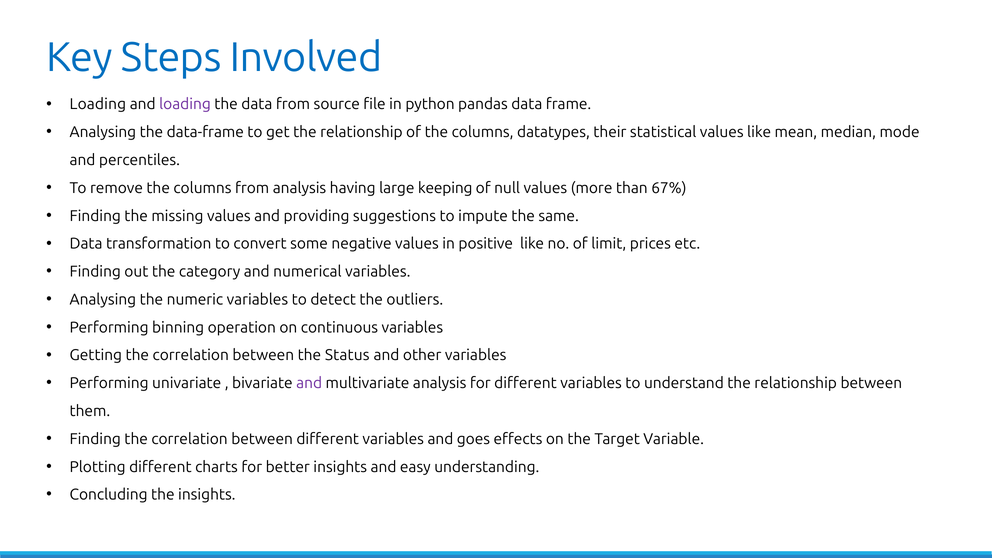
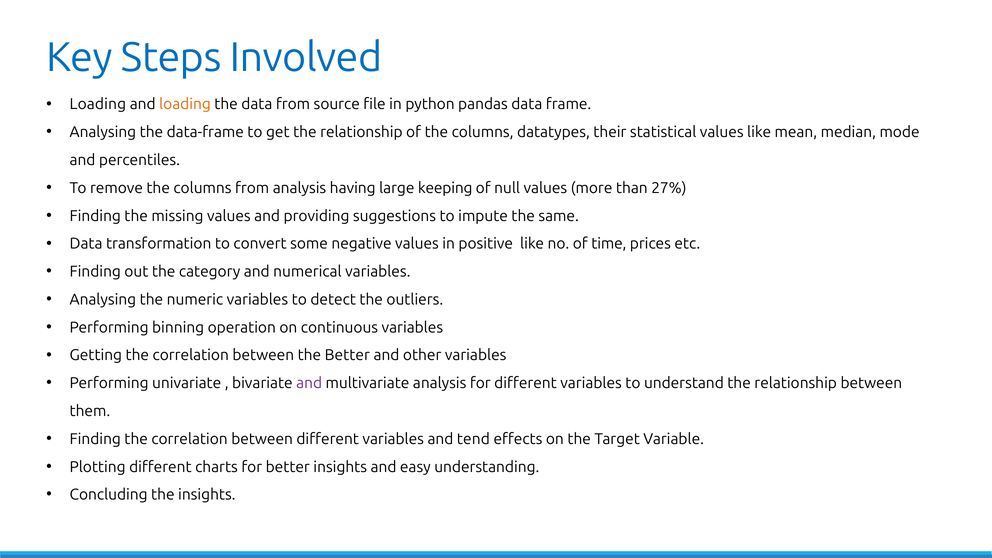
loading colour: purple -> orange (185, 104)
67%: 67% -> 27% (669, 188)
limit: limit -> time (609, 244)
the Status: Status -> Better (347, 355)
goes: goes -> tend (473, 439)
